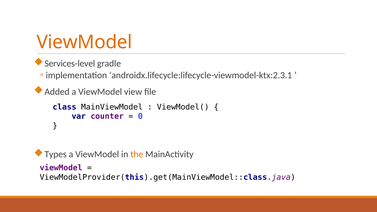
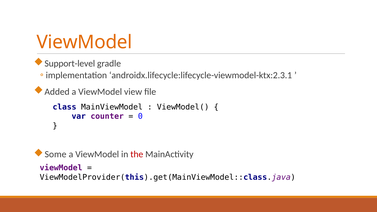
Services-level: Services-level -> Support-level (70, 64)
Types: Types -> Some (56, 154)
the colour: orange -> red (137, 154)
